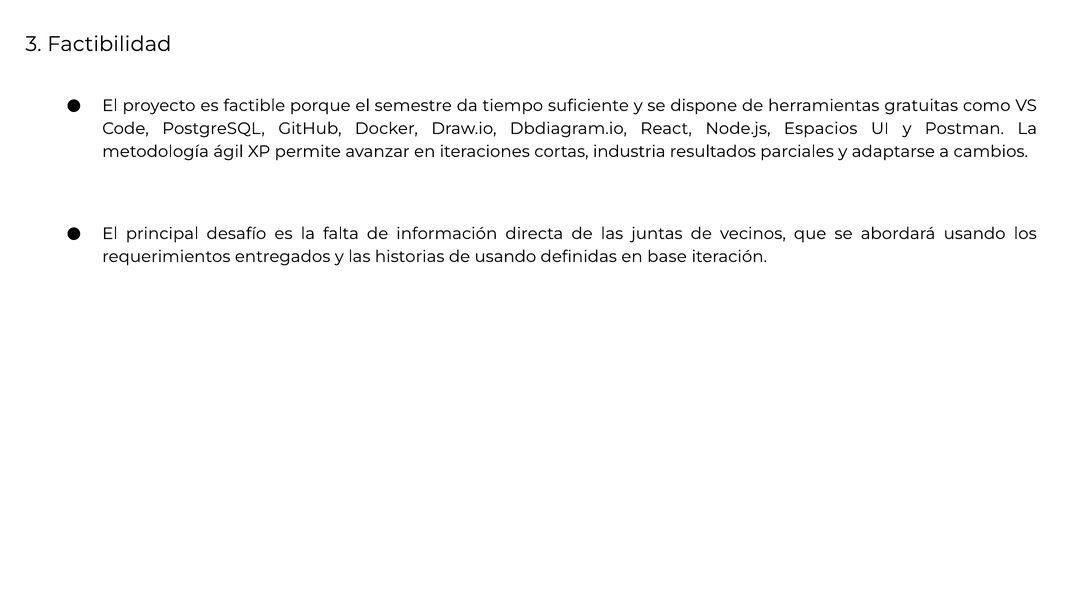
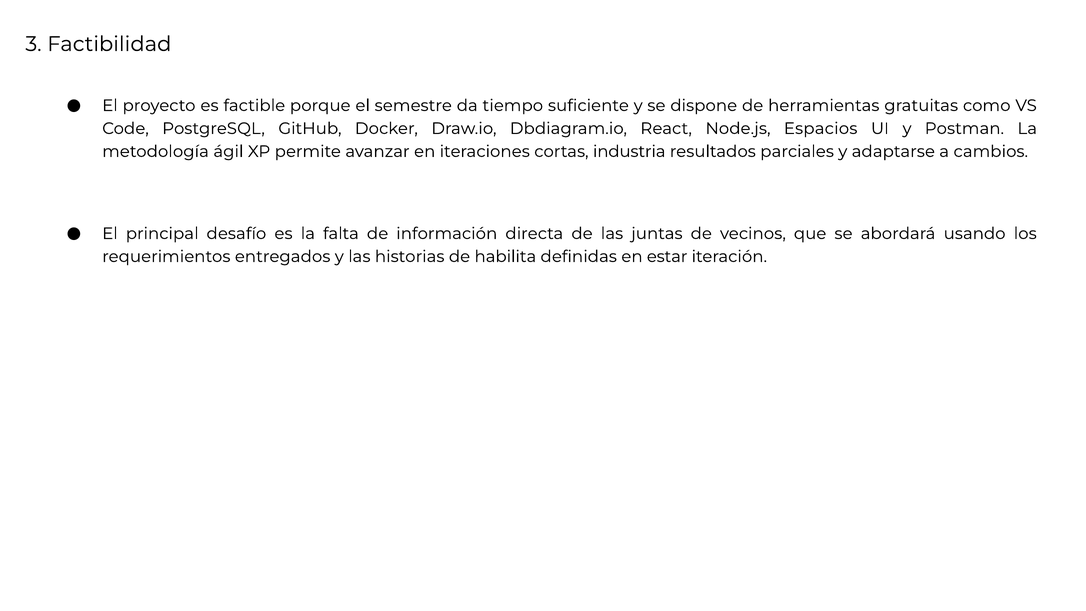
de usando: usando -> habilita (505, 256)
base: base -> estar (667, 256)
